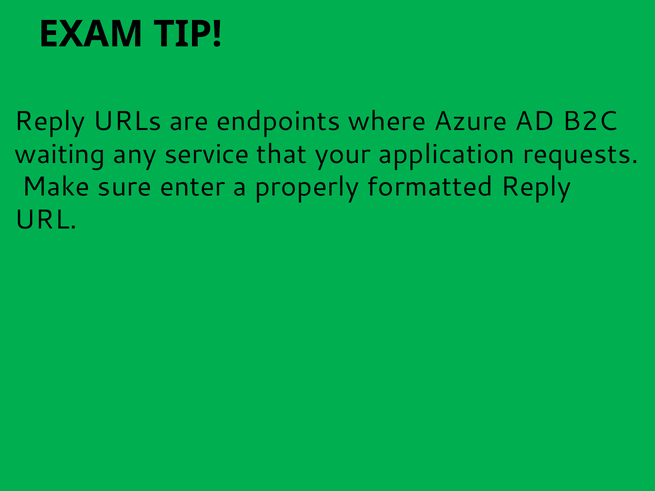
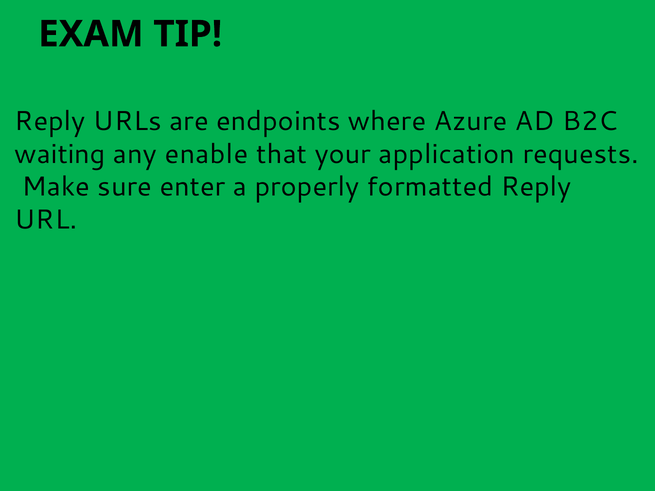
service: service -> enable (207, 154)
